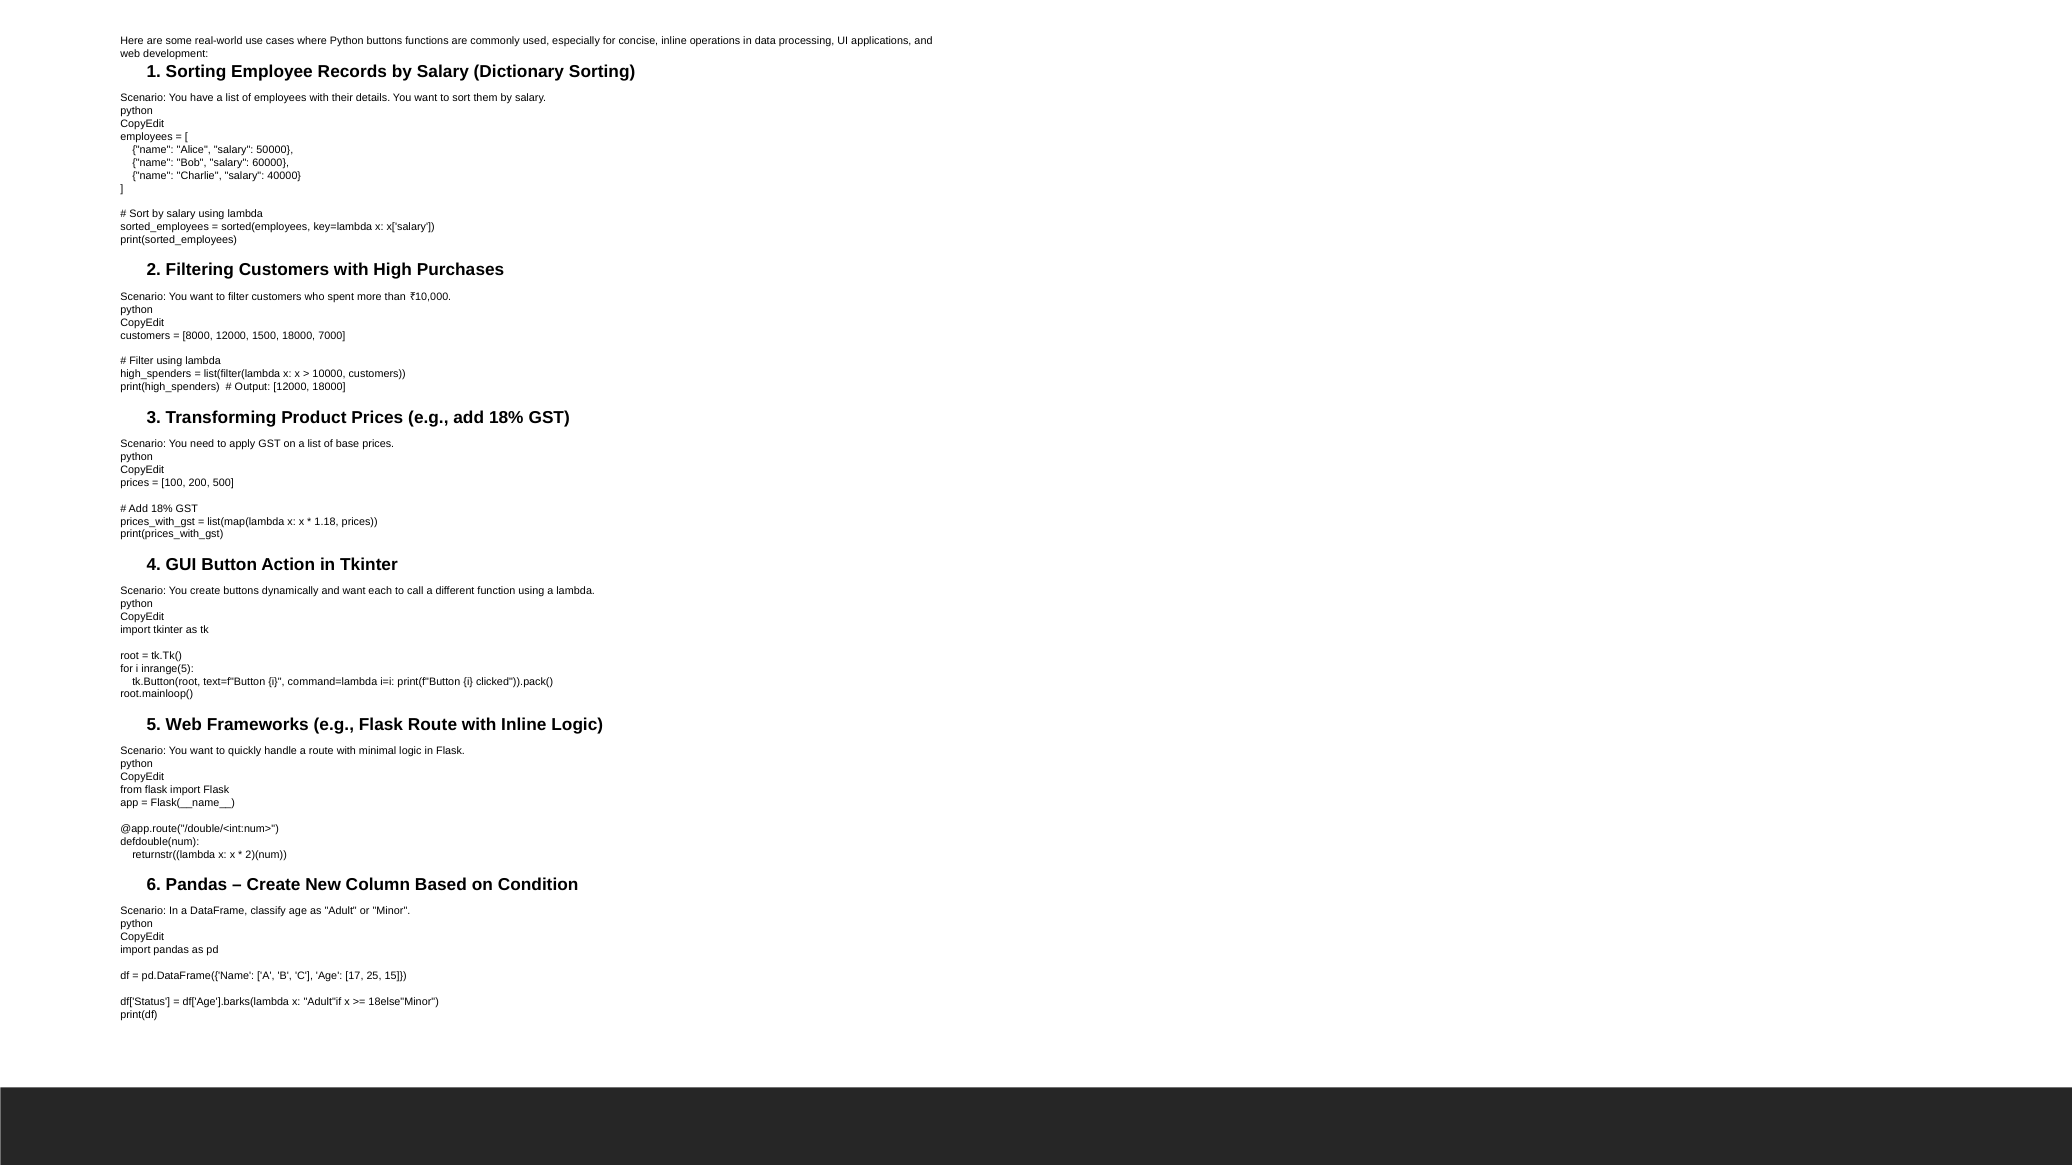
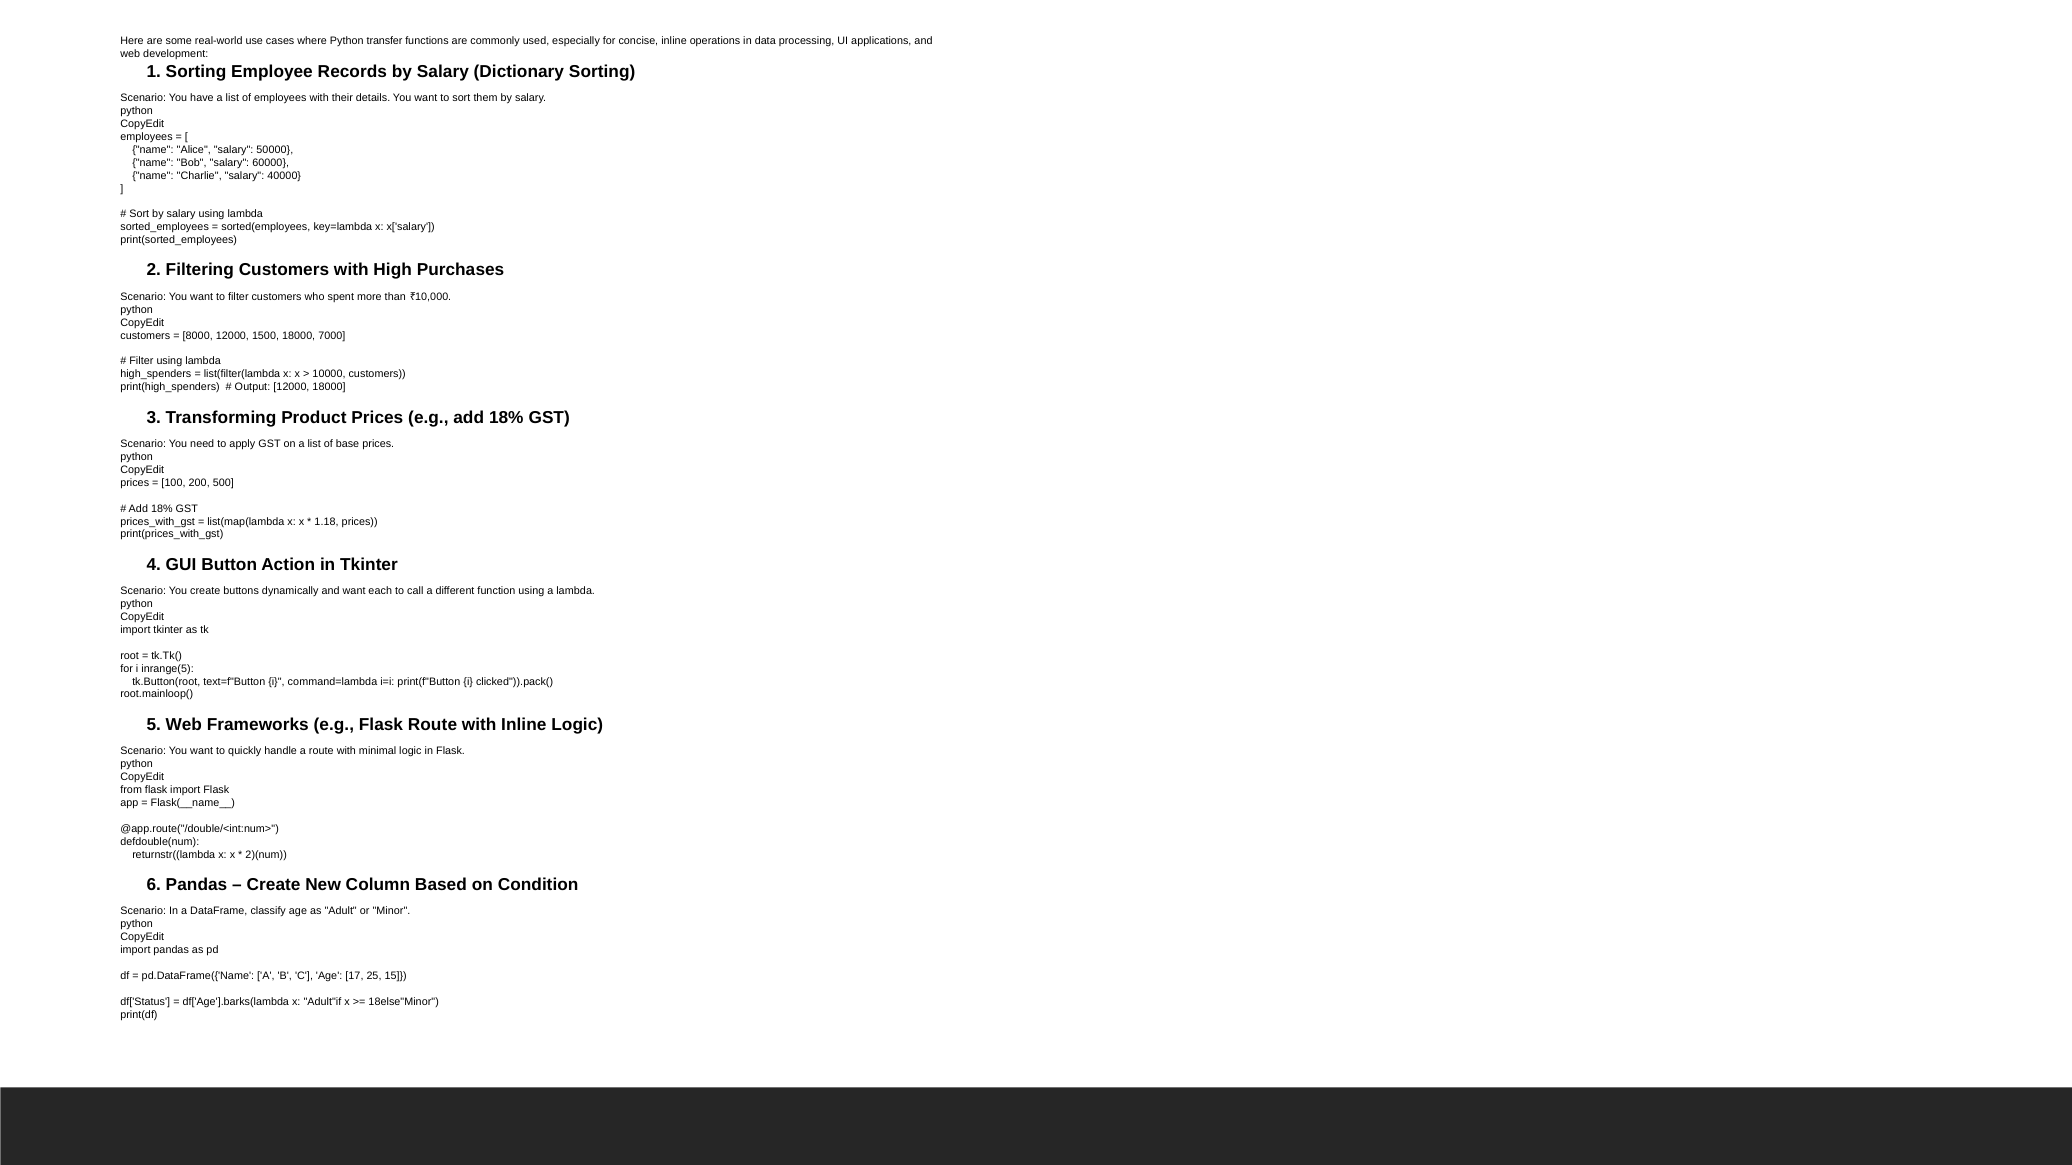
Python buttons: buttons -> transfer (385, 41)
